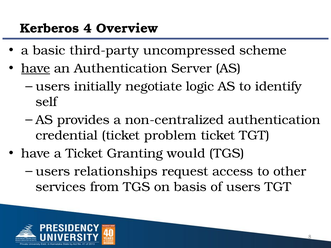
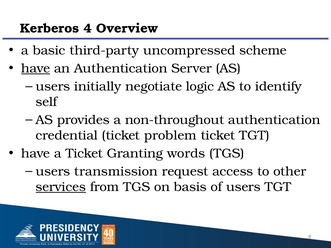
non-centralized: non-centralized -> non-throughout (175, 120)
would: would -> words (186, 154)
relationships: relationships -> transmission (116, 172)
services underline: none -> present (61, 187)
